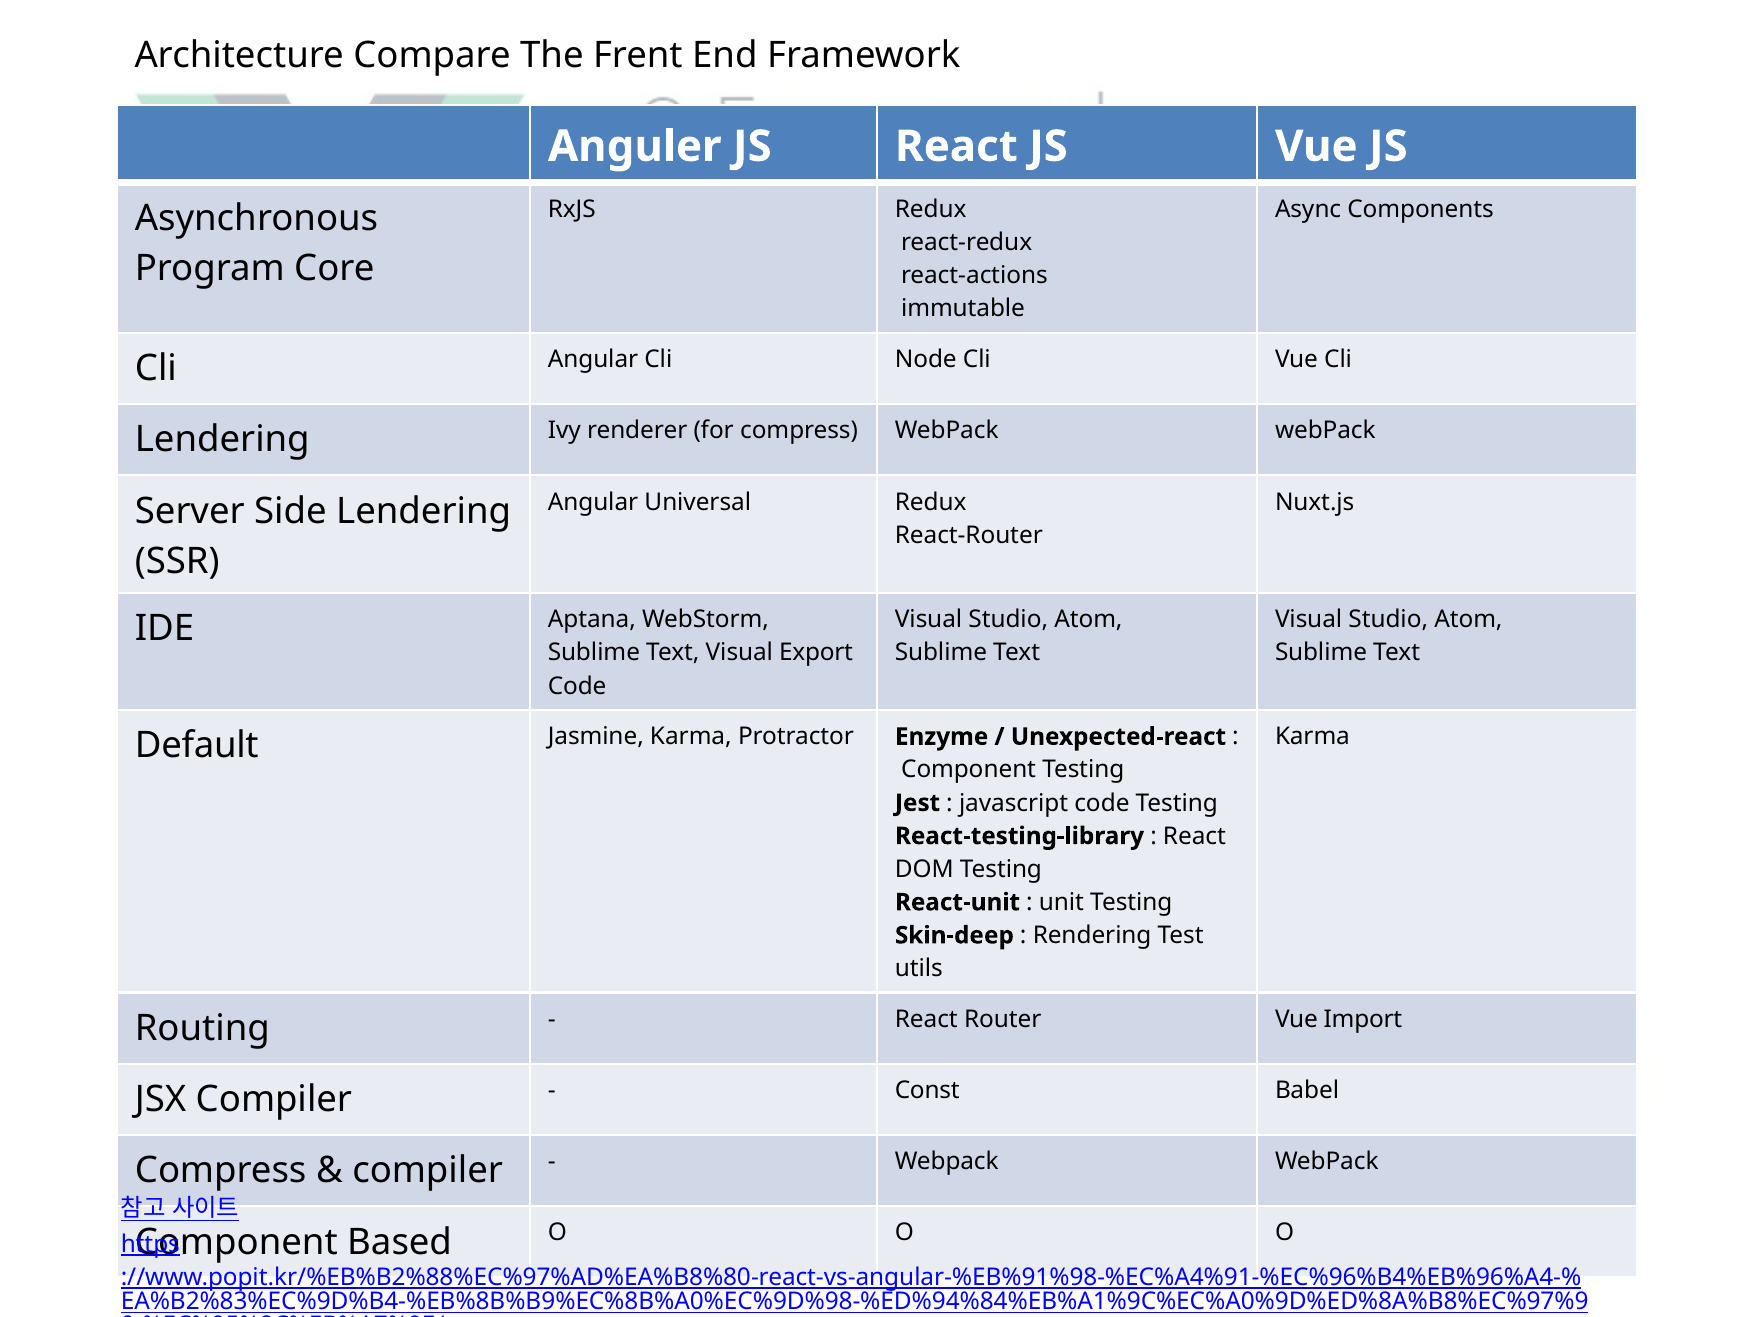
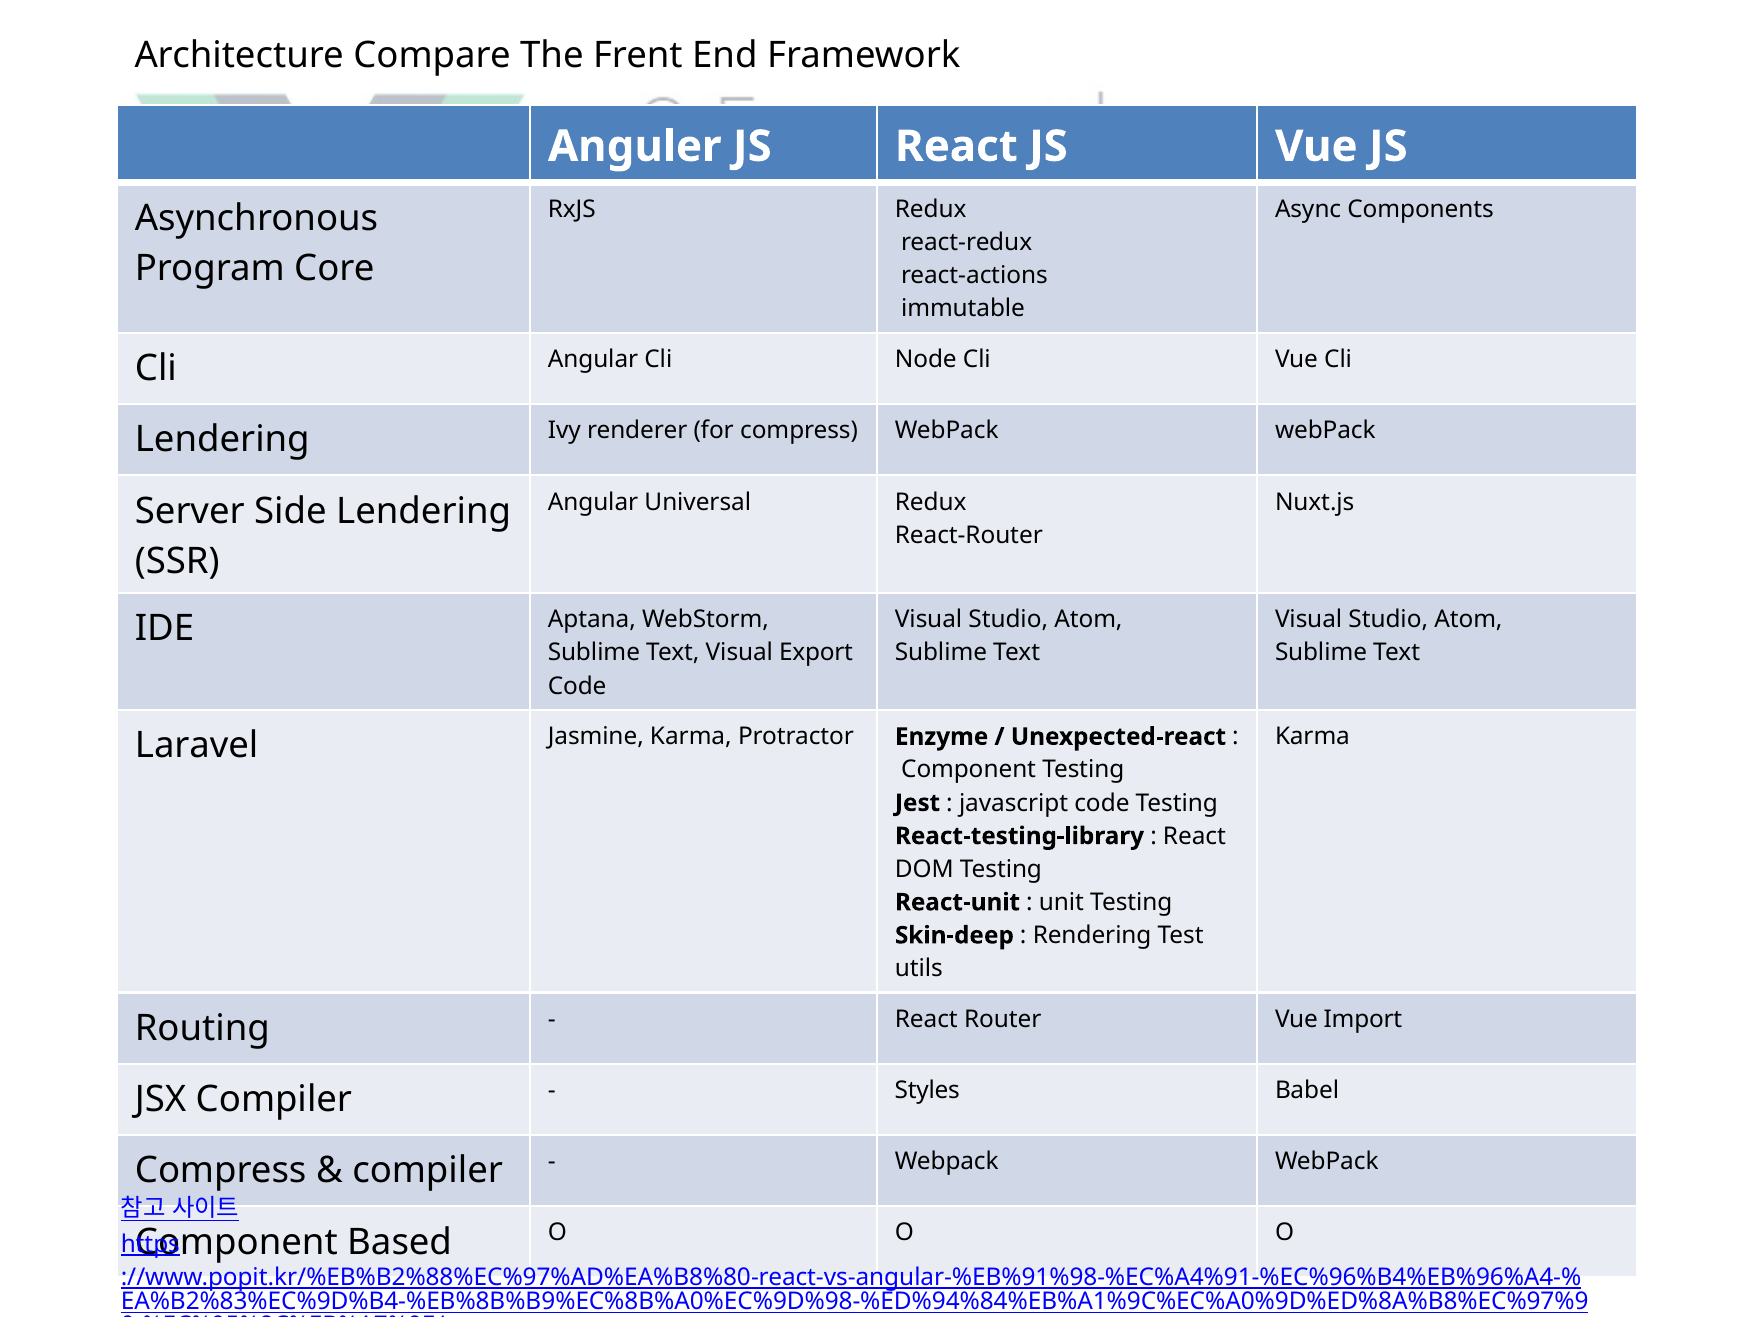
Default: Default -> Laravel (197, 745)
Const: Const -> Styles (927, 1090)
